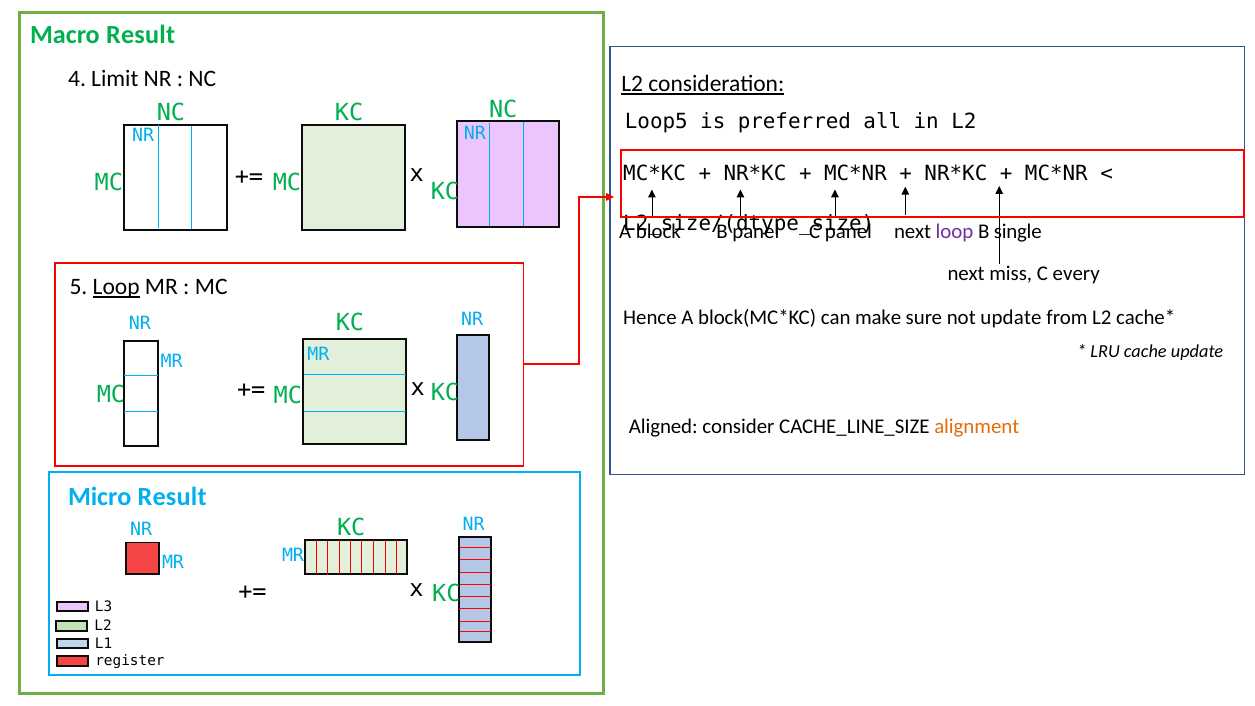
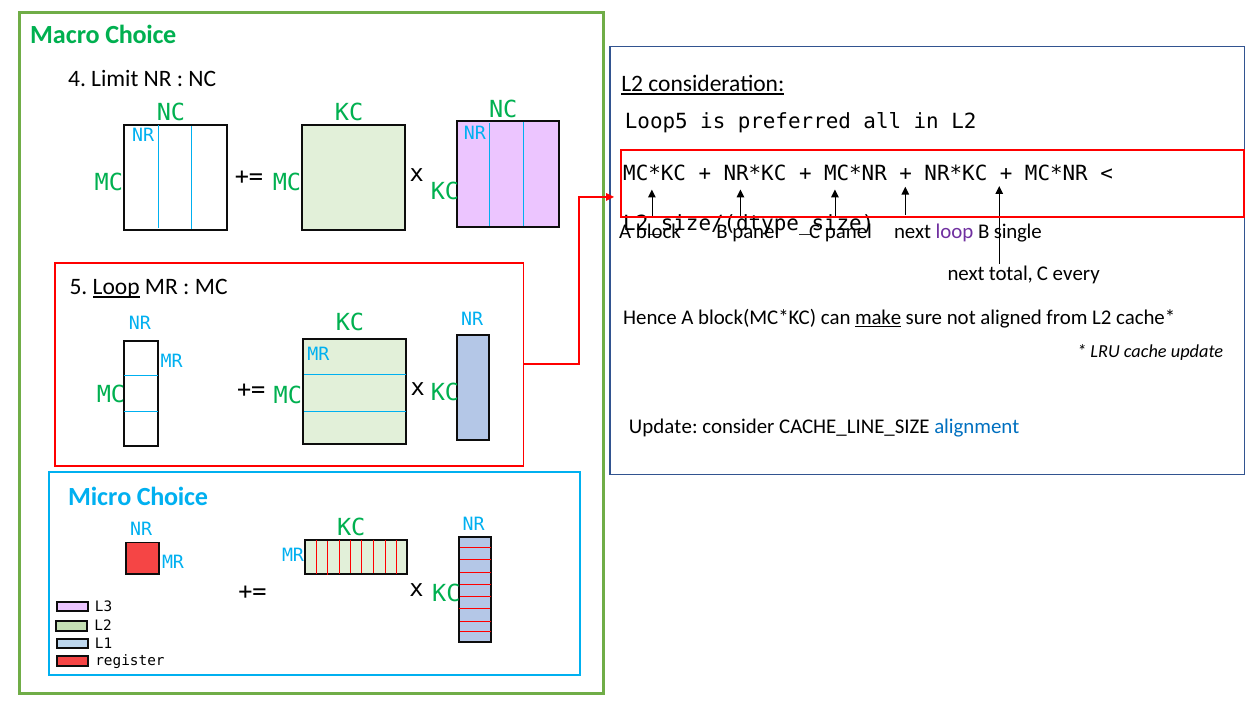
Macro Result: Result -> Choice (141, 35)
miss: miss -> total (1011, 274)
make underline: none -> present (878, 318)
not update: update -> aligned (1011, 318)
Aligned: Aligned -> Update (663, 426)
alignment colour: orange -> blue (977, 426)
Micro Result: Result -> Choice (172, 497)
